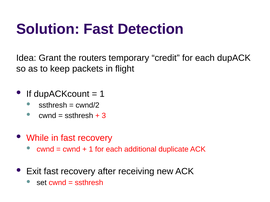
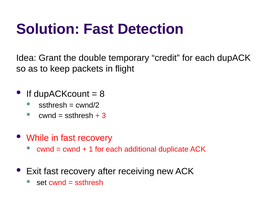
routers: routers -> double (92, 58)
1: 1 -> 8 (102, 94)
